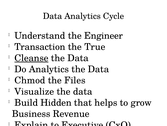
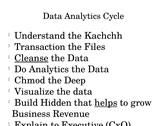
Engineer: Engineer -> Kachchh (103, 36)
True: True -> Files (95, 47)
Files: Files -> Deep (75, 80)
helps underline: none -> present (106, 102)
